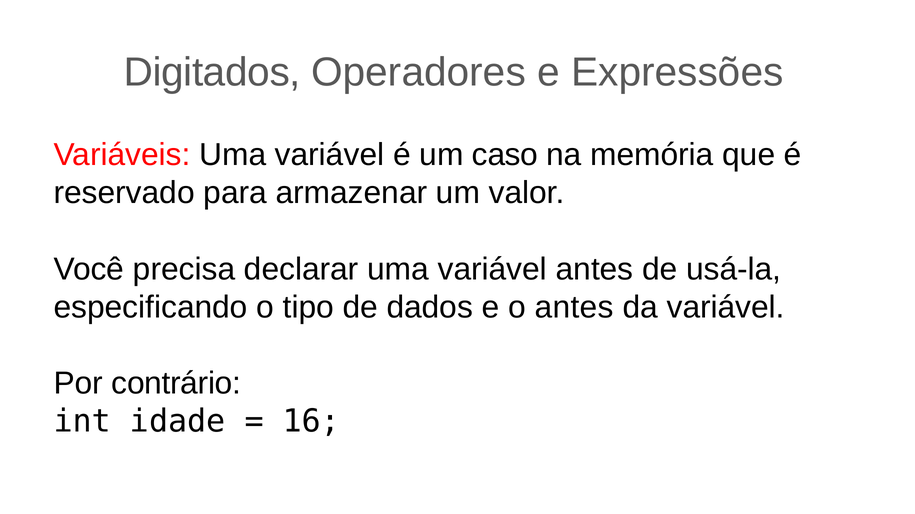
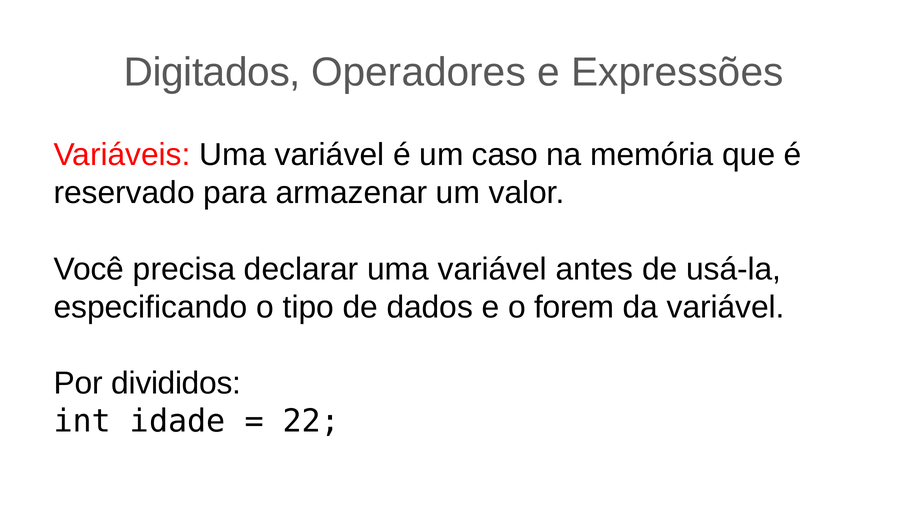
o antes: antes -> forem (574, 308)
contrário: contrário -> divididos (176, 384)
16: 16 -> 22 (311, 422)
